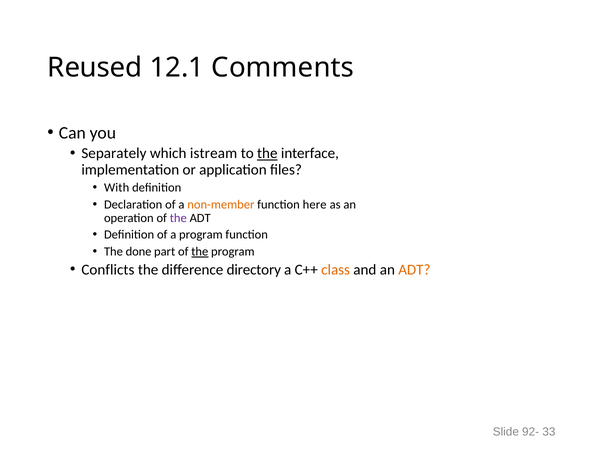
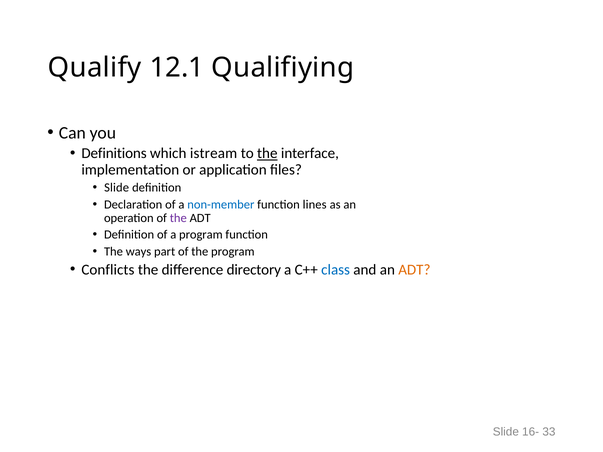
Reused: Reused -> Qualify (95, 68)
Comments: Comments -> Qualifiying (283, 68)
Separately: Separately -> Definitions (114, 154)
With: With -> Slide (117, 188)
non-member colour: orange -> blue (221, 205)
here: here -> lines (315, 205)
done: done -> ways (139, 252)
the underline: present -> none (200, 252)
class colour: orange -> blue (336, 270)
92-: 92- -> 16- (531, 432)
